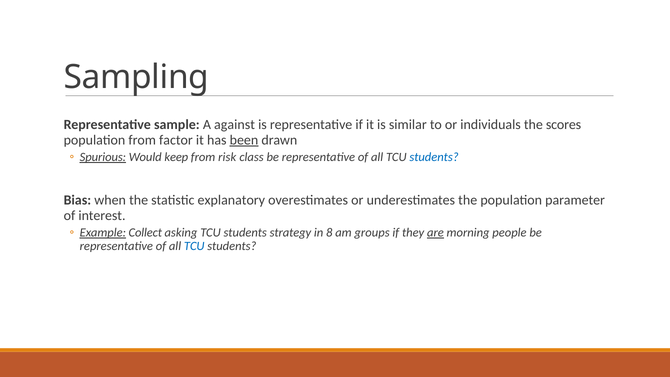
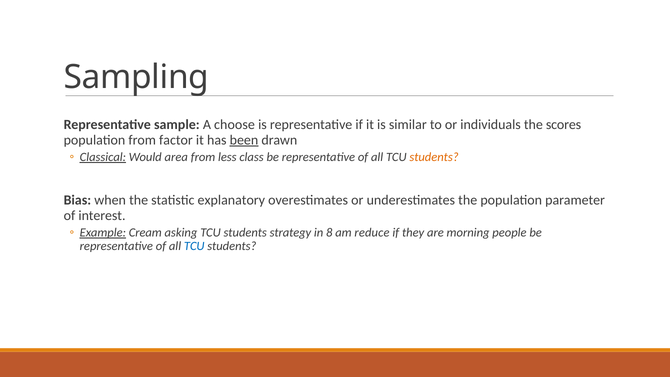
against: against -> choose (235, 125)
Spurious: Spurious -> Classical (103, 157)
keep: keep -> area (176, 157)
risk: risk -> less (227, 157)
students colour: blue -> orange (434, 157)
Collect: Collect -> Cream (145, 233)
groups: groups -> reduce (372, 233)
are underline: present -> none (435, 233)
